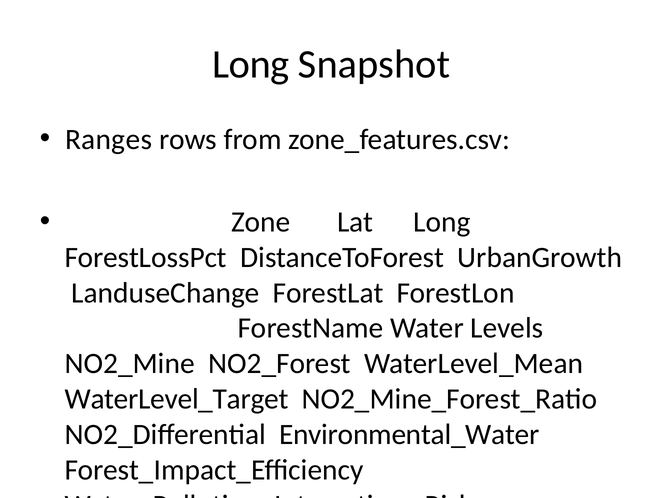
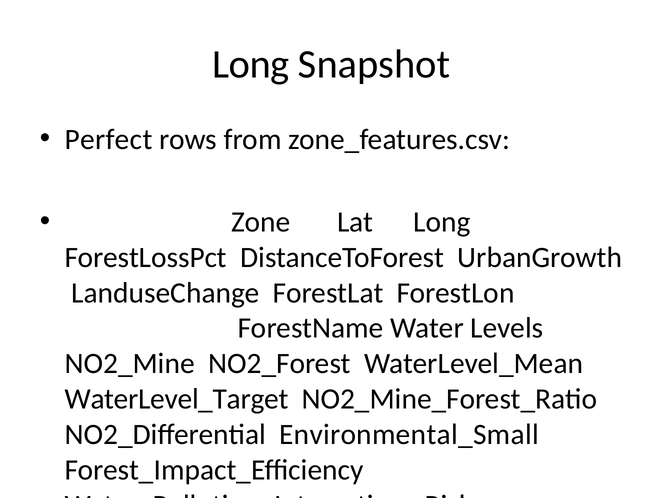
Ranges: Ranges -> Perfect (109, 139)
Environmental_Water: Environmental_Water -> Environmental_Small (409, 434)
